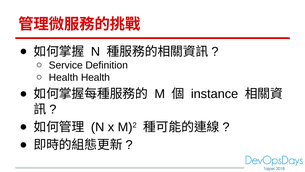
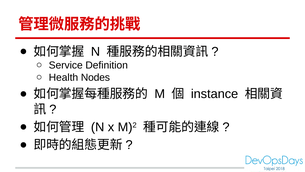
Health Health: Health -> Nodes (95, 77)
